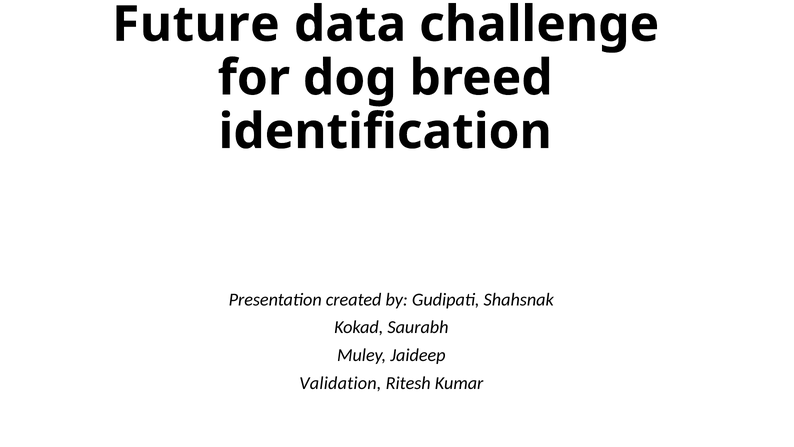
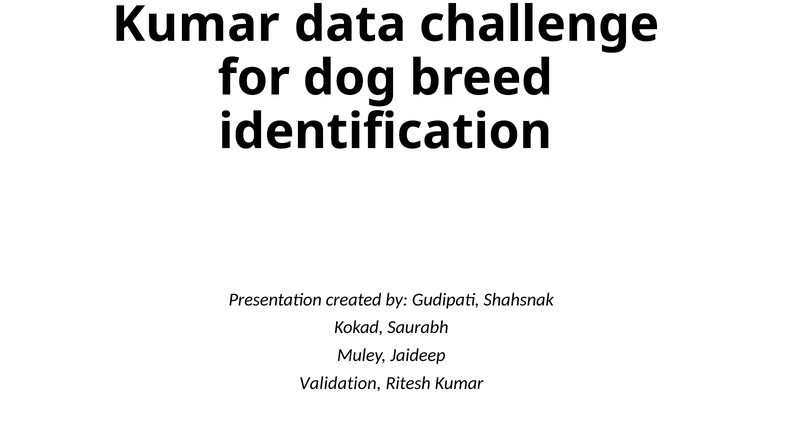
Future: Future -> Kumar (196, 24)
